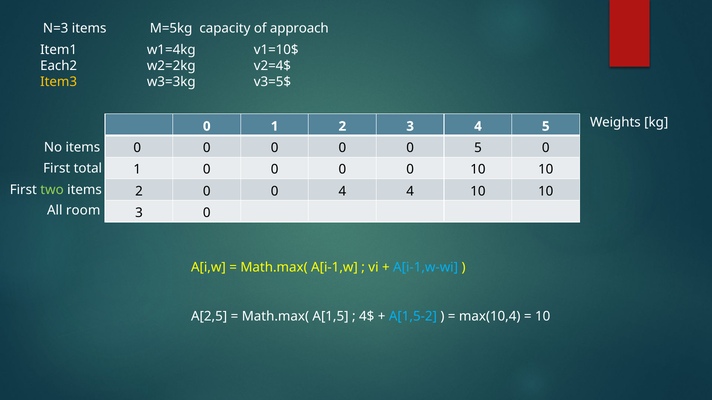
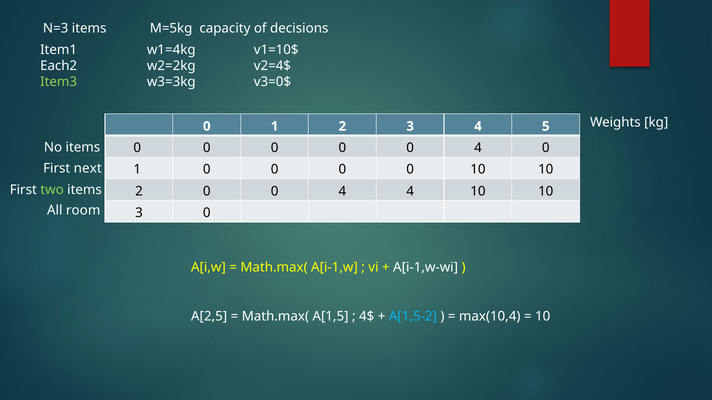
approach: approach -> decisions (299, 28)
Item3 colour: yellow -> light green (59, 82)
v3=5$: v3=5$ -> v3=0$ (272, 82)
0 0 0 5: 5 -> 4 (478, 148)
total: total -> next (88, 168)
A[i-1,w-wi colour: light blue -> white (426, 267)
